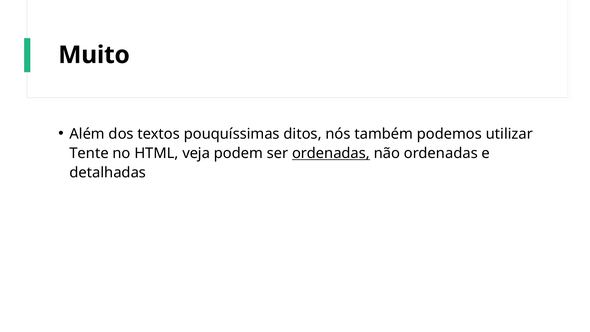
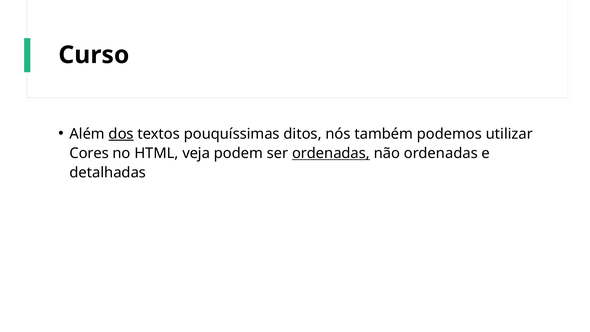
Muito: Muito -> Curso (94, 55)
dos underline: none -> present (121, 134)
Tente: Tente -> Cores (89, 153)
